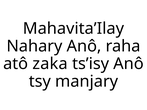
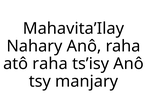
atô zaka: zaka -> raha (50, 64)
